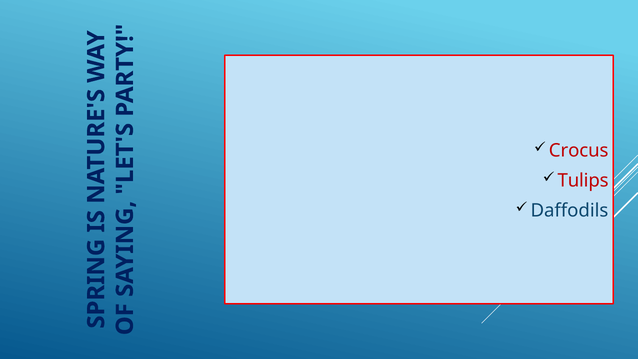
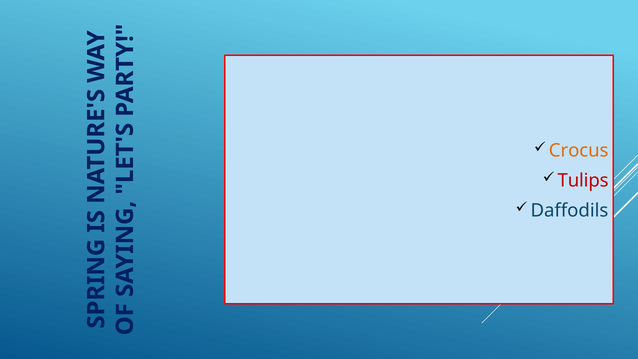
Crocus colour: red -> orange (579, 151)
